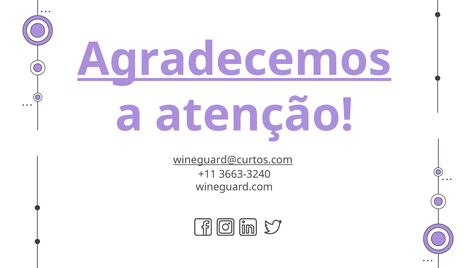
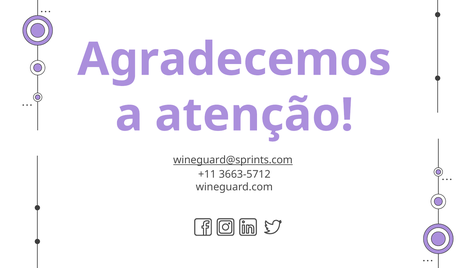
Agradecemos underline: present -> none (234, 60)
wineguard@curtos.com: wineguard@curtos.com -> wineguard@sprints.com (233, 160)
3663-3240: 3663-3240 -> 3663-5712 (245, 174)
